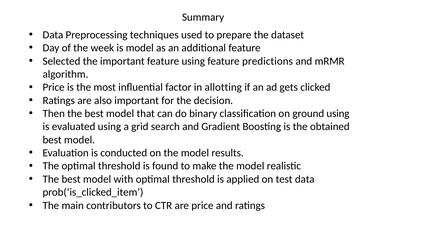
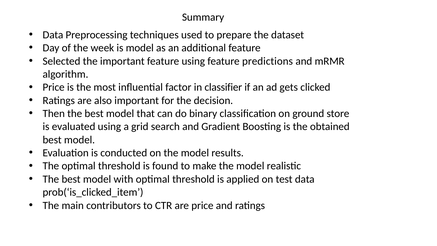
allotting: allotting -> classifier (223, 87)
ground using: using -> store (338, 113)
